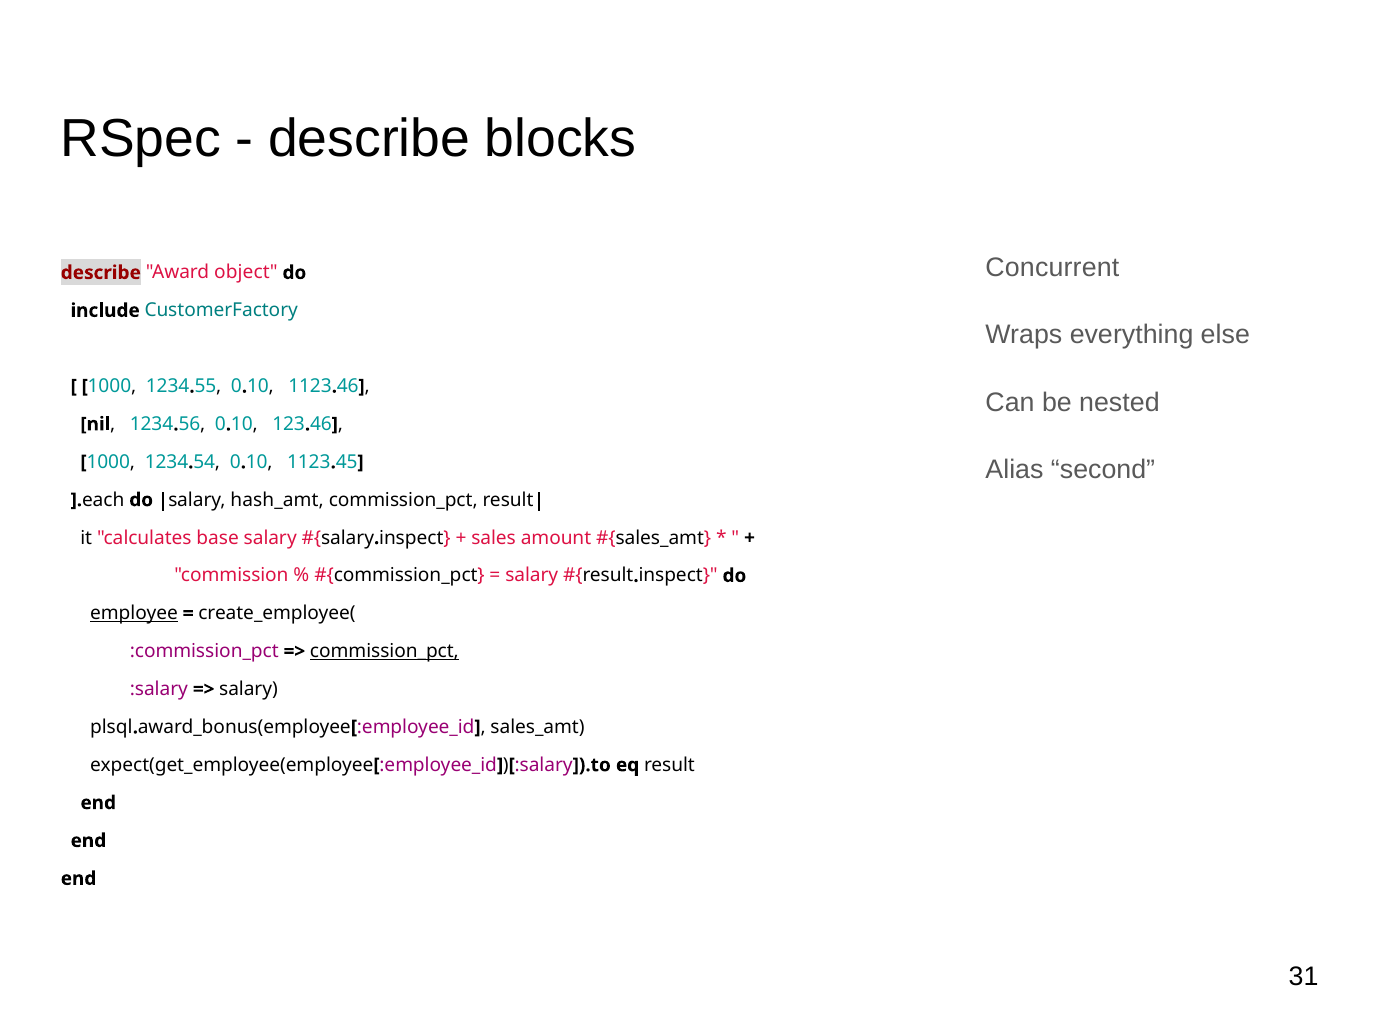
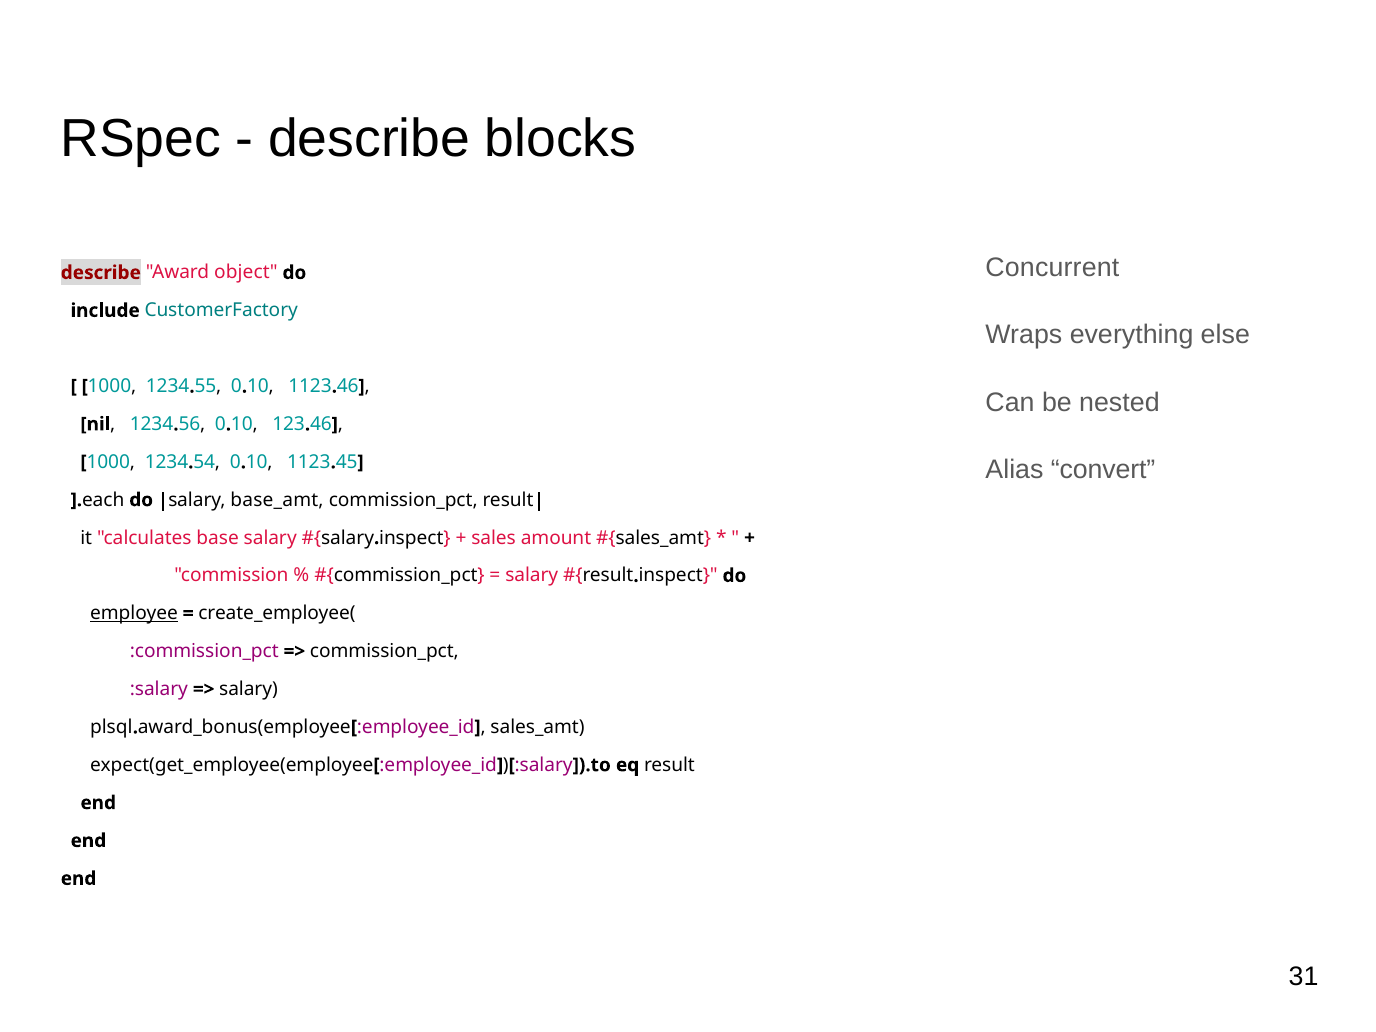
second: second -> convert (1103, 470)
hash_amt: hash_amt -> base_amt (277, 500)
commission_pct underline: present -> none (384, 651)
